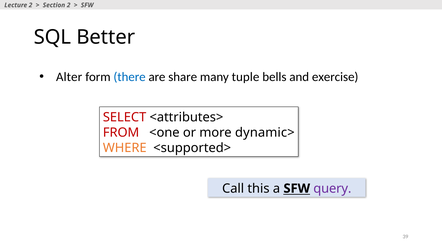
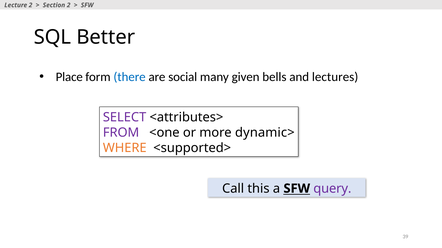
Alter: Alter -> Place (69, 77)
share: share -> social (183, 77)
tuple: tuple -> given (246, 77)
exercise: exercise -> lectures (335, 77)
SELECT colour: red -> purple (125, 117)
FROM colour: red -> purple (121, 133)
